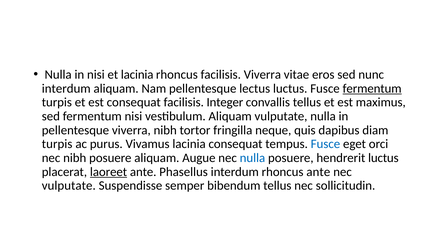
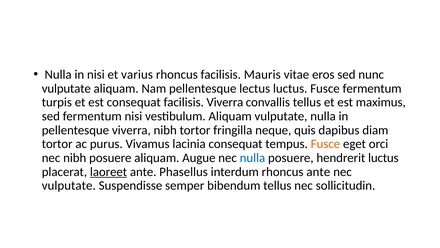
et lacinia: lacinia -> varius (137, 74)
facilisis Viverra: Viverra -> Mauris (262, 74)
interdum: interdum -> vulputate (66, 88)
fermentum underline: present -> none (372, 88)
facilisis Integer: Integer -> Viverra (225, 102)
turpis: turpis -> tortor (57, 144)
Fusce colour: blue -> orange (325, 144)
